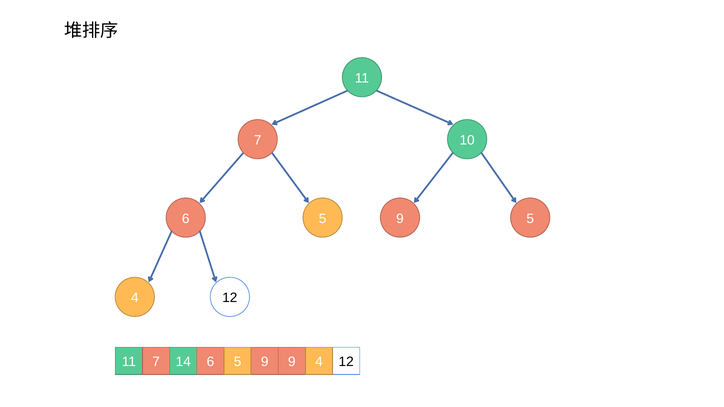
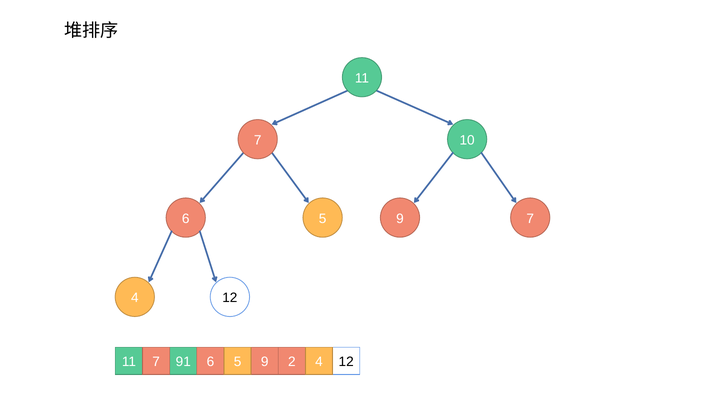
9 5: 5 -> 7 (530, 219)
14: 14 -> 91 (183, 362)
9 9: 9 -> 2 (292, 362)
